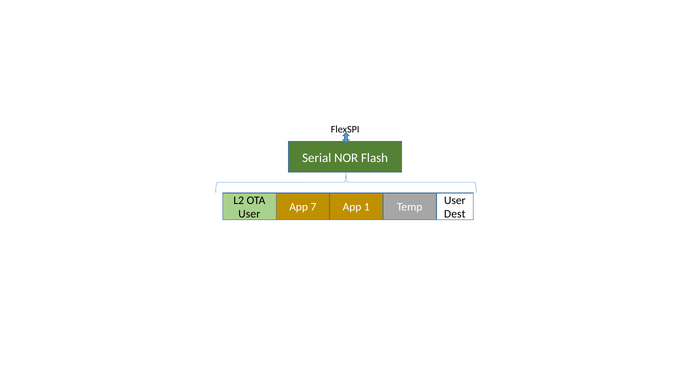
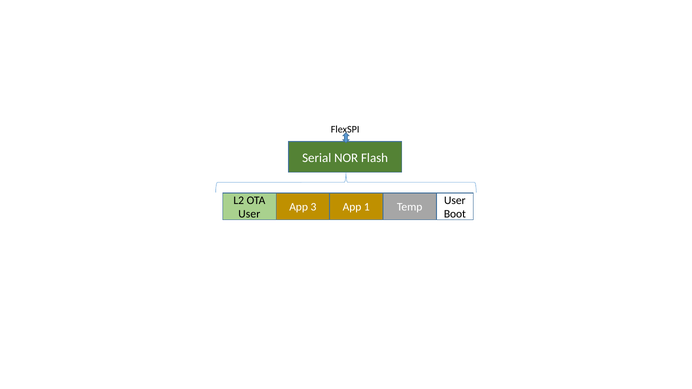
7: 7 -> 3 (313, 207)
Dest: Dest -> Boot (455, 214)
